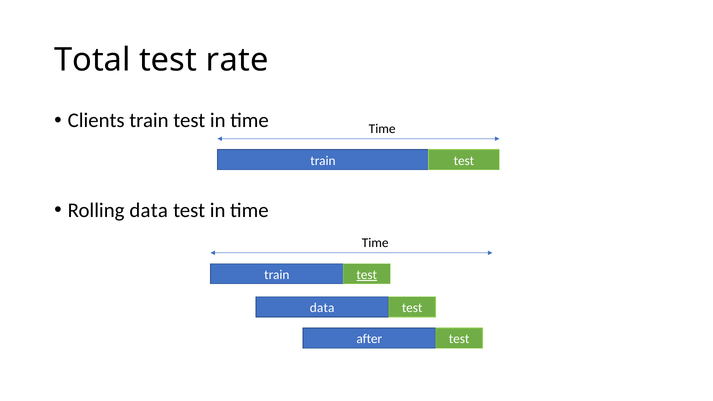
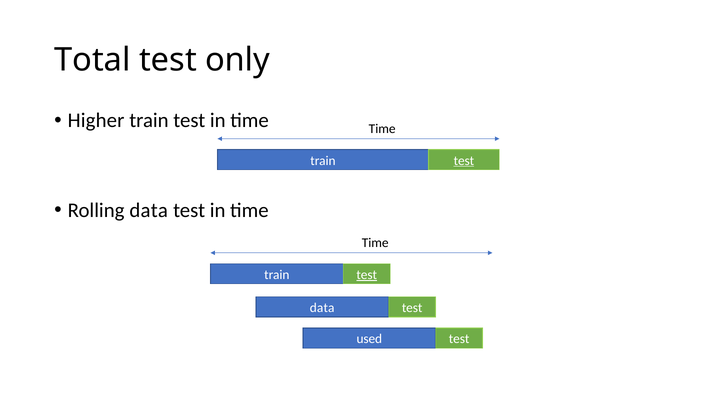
rate: rate -> only (238, 60)
Clients: Clients -> Higher (96, 121)
test underline: none -> present (464, 161)
after: after -> used (369, 339)
